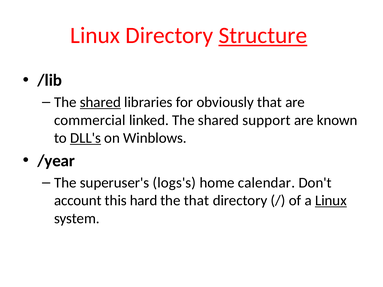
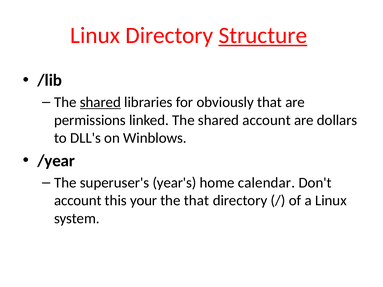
commercial: commercial -> permissions (90, 120)
shared support: support -> account (267, 120)
known: known -> dollars (337, 120)
DLL's underline: present -> none (86, 138)
logs's: logs's -> year's (174, 183)
hard: hard -> your (144, 201)
Linux underline: present -> none (331, 201)
